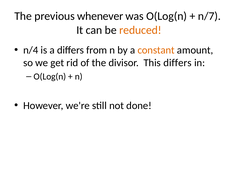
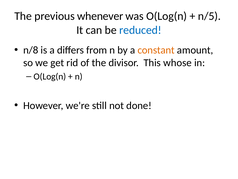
n/7: n/7 -> n/5 (209, 16)
reduced colour: orange -> blue (140, 30)
n/4: n/4 -> n/8 (31, 50)
This differs: differs -> whose (177, 63)
